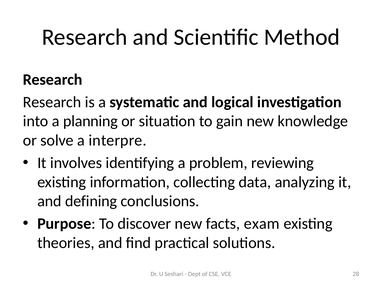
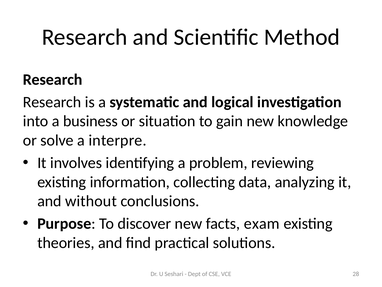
planning: planning -> business (90, 121)
defining: defining -> without (91, 201)
